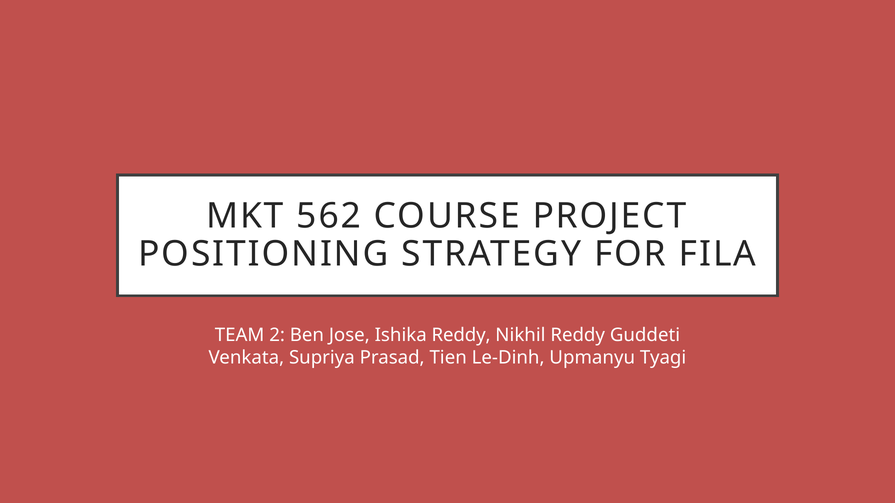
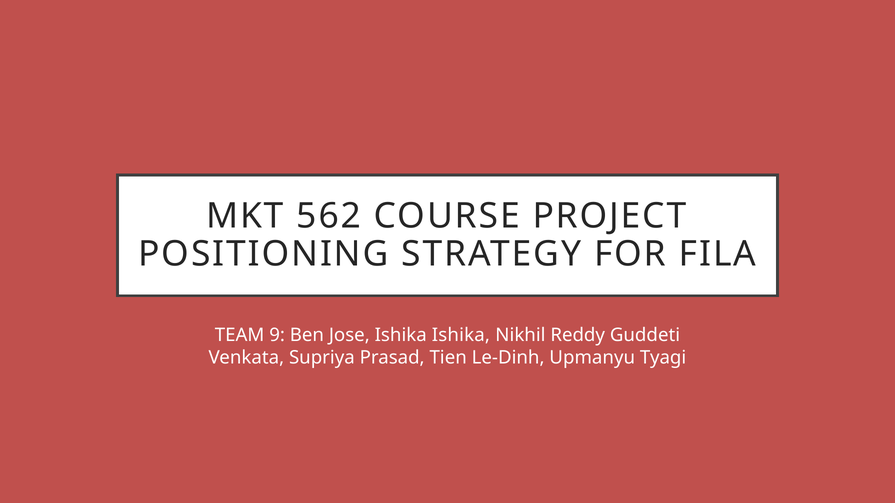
2: 2 -> 9 (277, 335)
Ishika Reddy: Reddy -> Ishika (461, 335)
